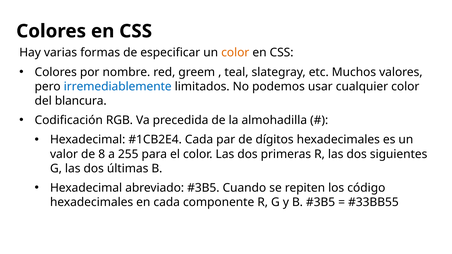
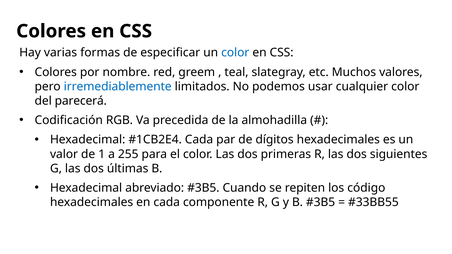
color colour: orange -> blue (235, 53)
blancura: blancura -> parecerá (81, 101)
8: 8 -> 1 (102, 154)
